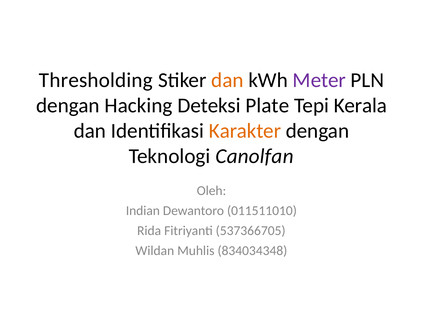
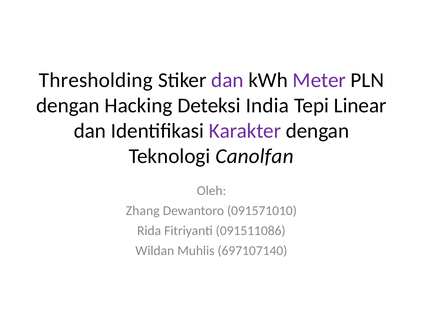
dan colour: orange -> purple (227, 80)
Plate: Plate -> India (267, 106)
Kerala: Kerala -> Linear (360, 106)
Karakter colour: orange -> purple (245, 131)
Indian: Indian -> Zhang (143, 211)
011511010: 011511010 -> 091571010 (262, 211)
537366705: 537366705 -> 091511086 (251, 231)
834034348: 834034348 -> 697107140 (252, 251)
